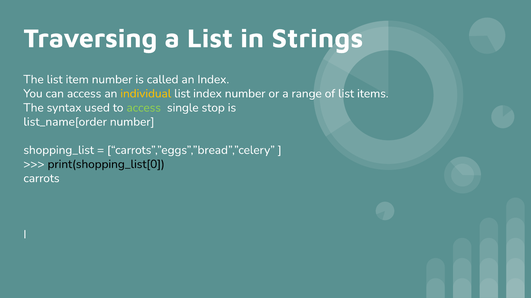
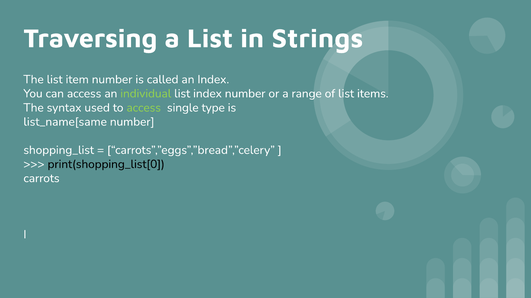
individual colour: yellow -> light green (146, 94)
stop: stop -> type (213, 108)
list_name[order: list_name[order -> list_name[same (65, 122)
